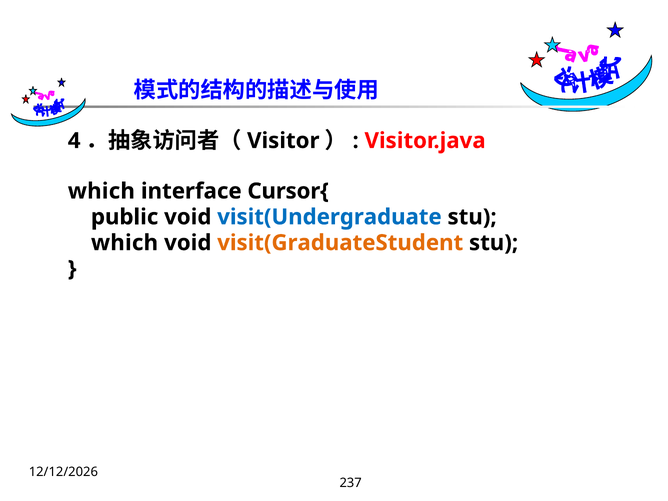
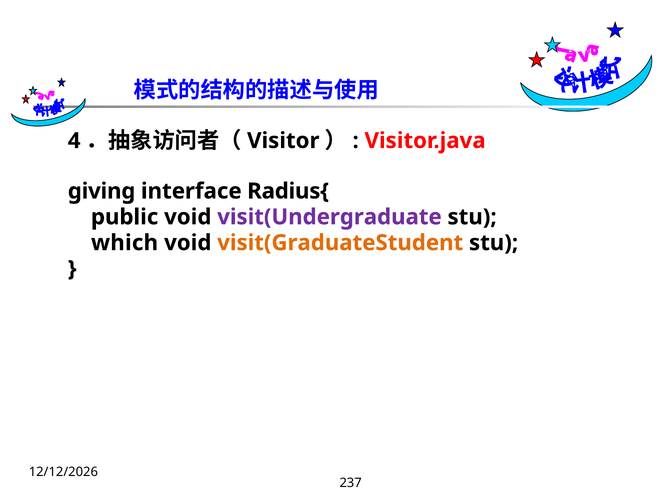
which: which -> giving (102, 191)
Cursor{: Cursor{ -> Radius{ (288, 191)
visit(Undergraduate colour: blue -> purple (329, 217)
